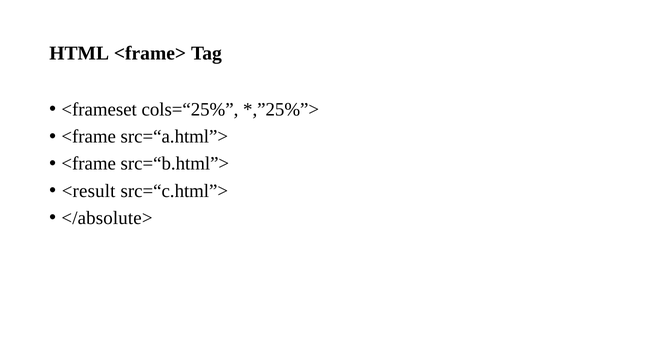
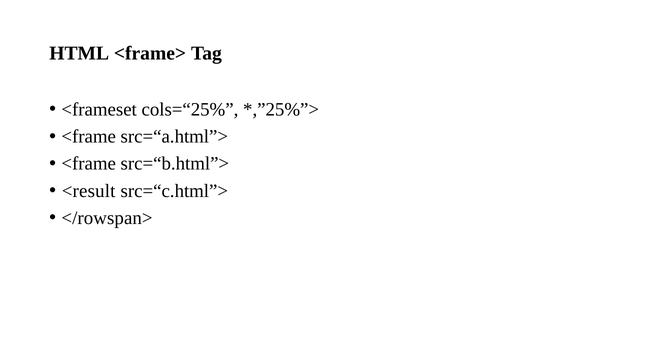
</absolute>: </absolute> -> </rowspan> (107, 218)
